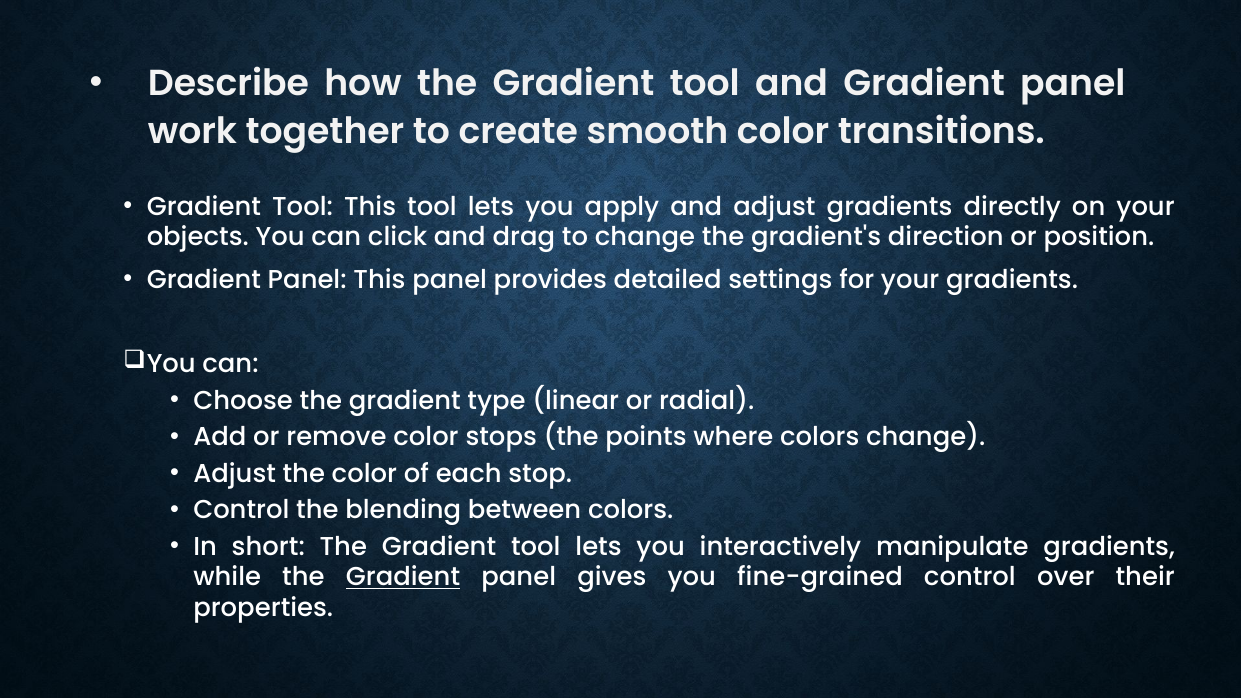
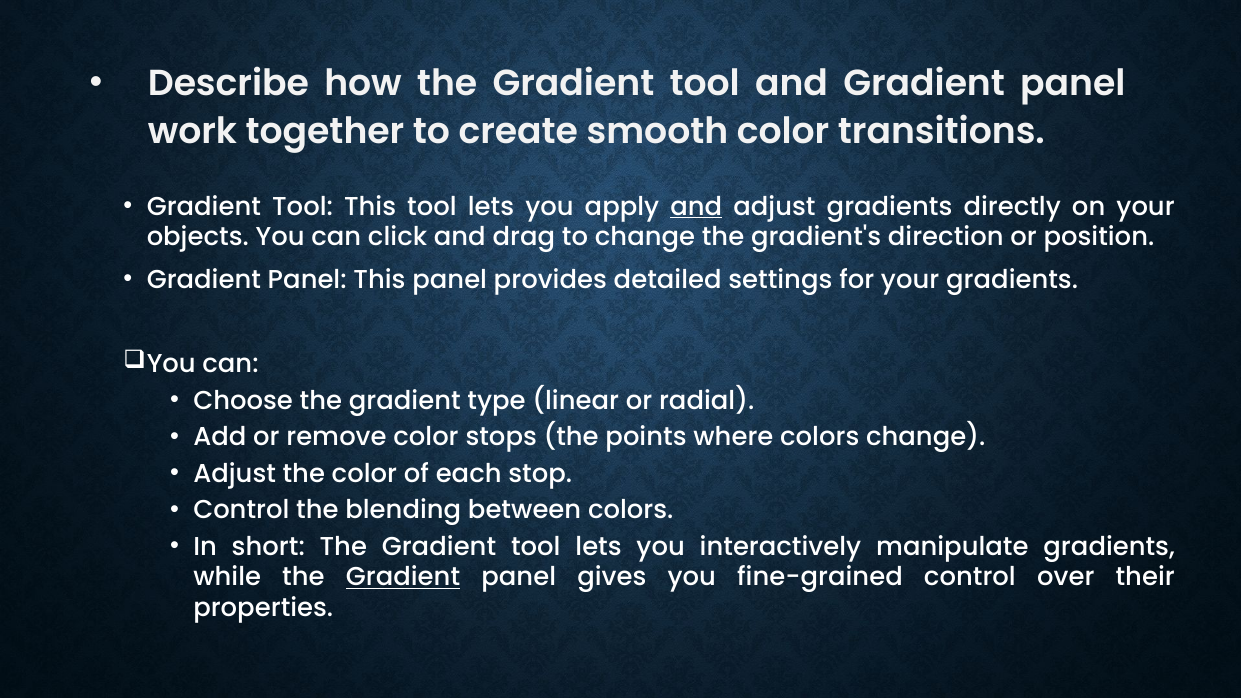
and underline: none -> present (696, 207)
